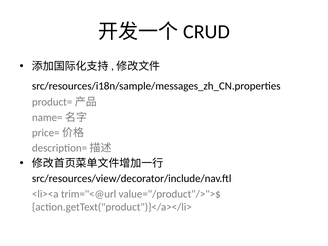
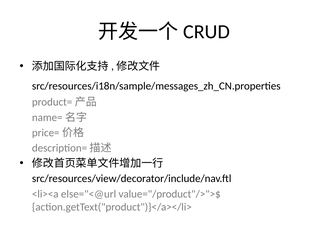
trim="<@url: trim="<@url -> else="<@url (89, 194)
